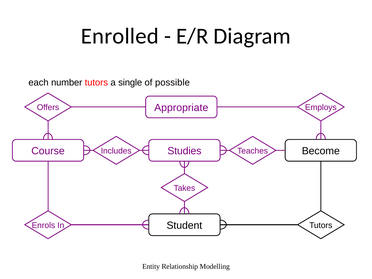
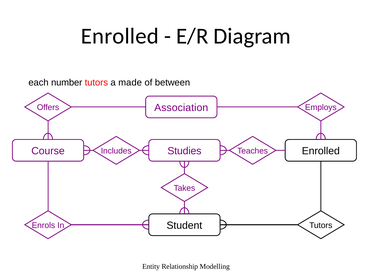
single: single -> made (130, 82)
possible: possible -> between (172, 82)
Appropriate: Appropriate -> Association (181, 108)
Become: Become -> Enrolled (321, 151)
